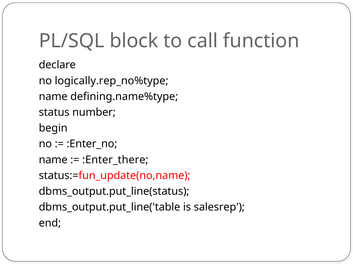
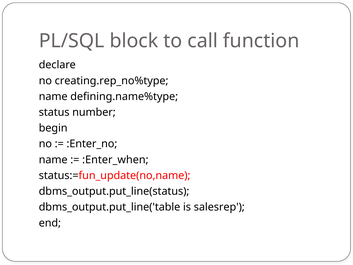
logically.rep_no%type: logically.rep_no%type -> creating.rep_no%type (112, 81)
:Enter_there: :Enter_there -> :Enter_when (115, 160)
